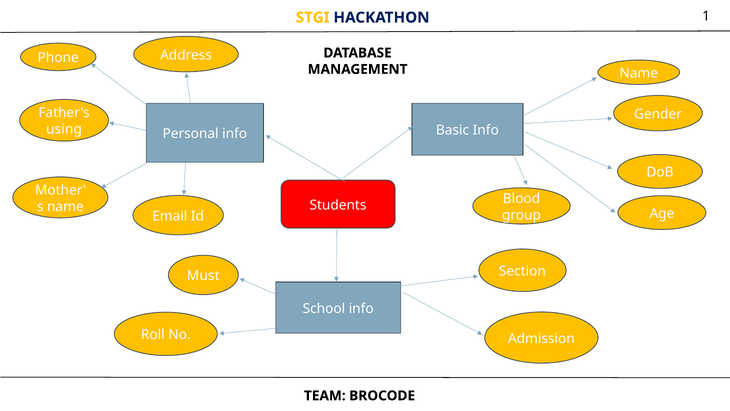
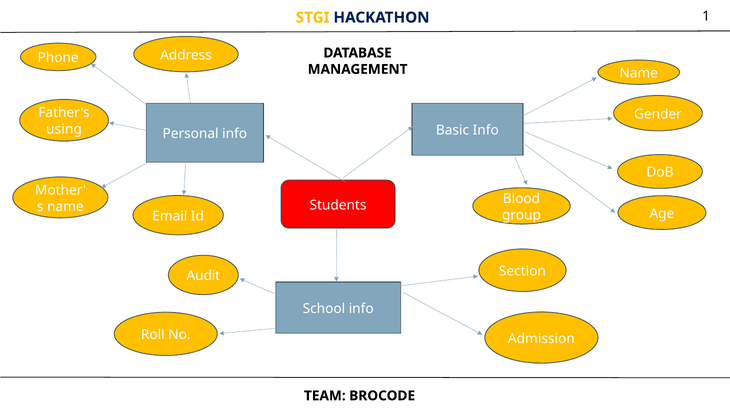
Must: Must -> Audit (203, 276)
